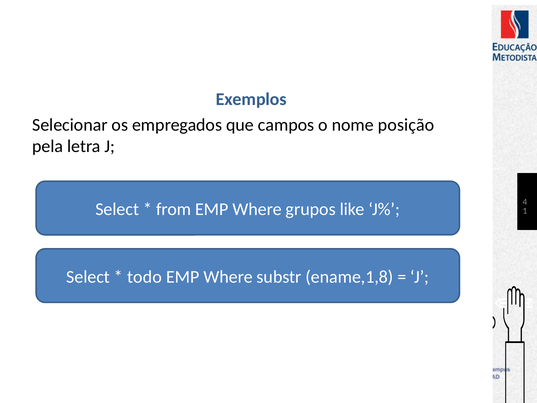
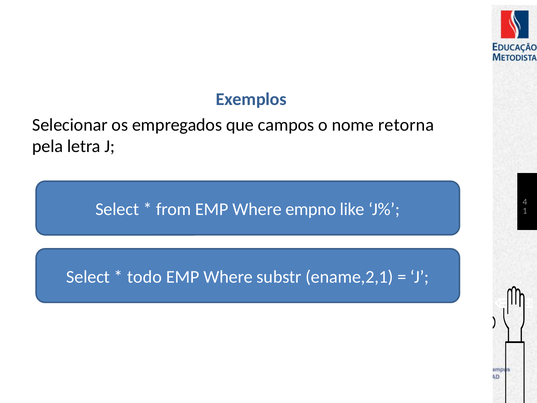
posição: posição -> retorna (406, 125)
grupos: grupos -> empno (311, 209)
ename,1,8: ename,1,8 -> ename,2,1 (349, 277)
